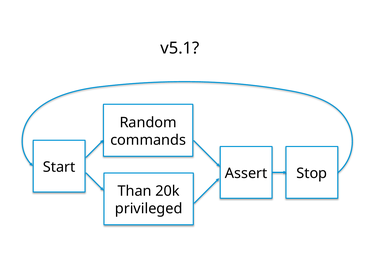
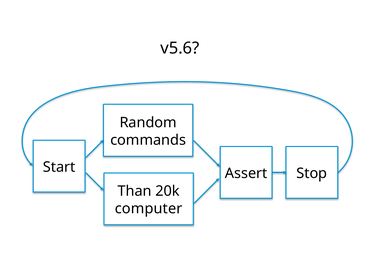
v5.1: v5.1 -> v5.6 (180, 48)
privileged: privileged -> computer (149, 208)
